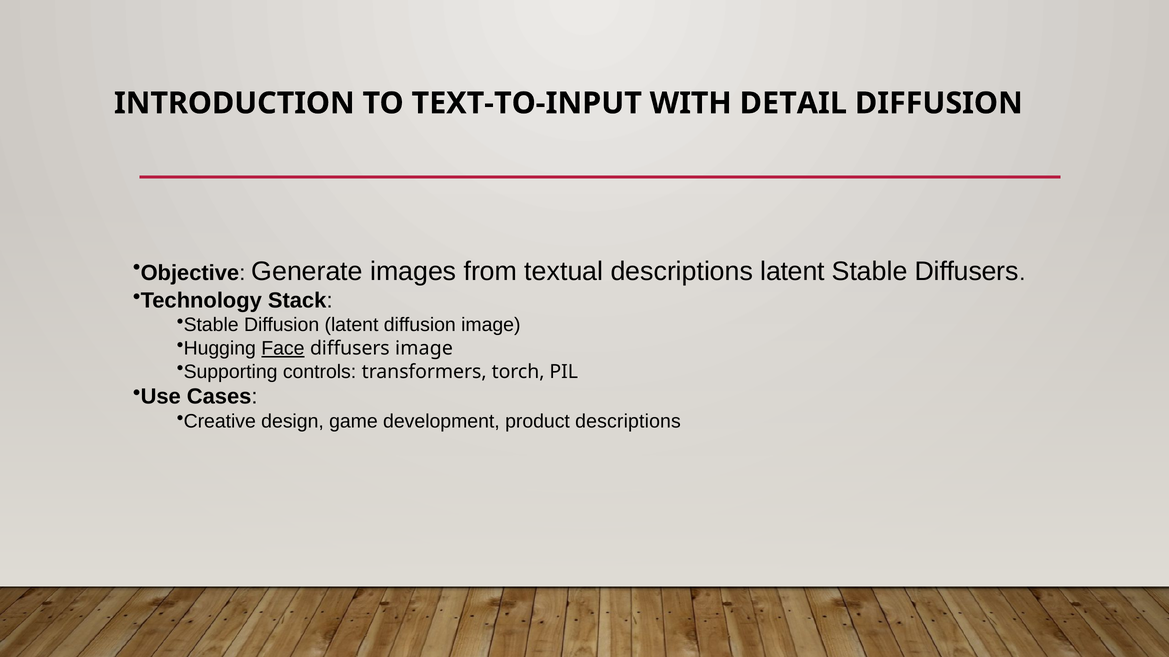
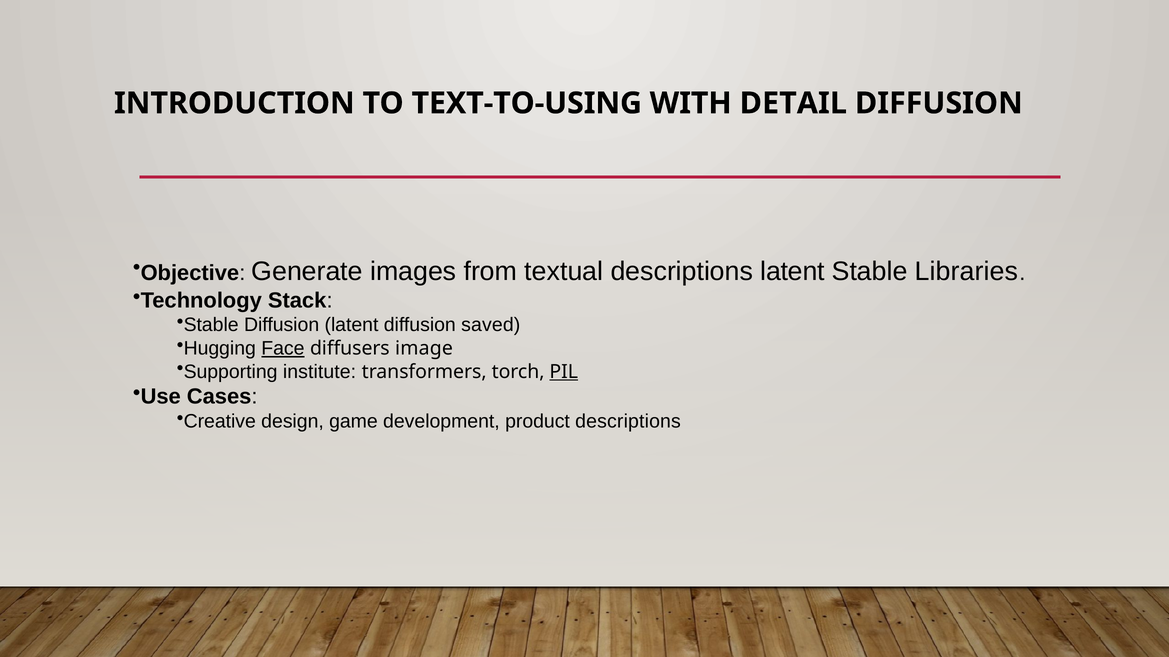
TEXT-TO-INPUT: TEXT-TO-INPUT -> TEXT-TO-USING (527, 103)
Stable Diffusers: Diffusers -> Libraries (966, 272)
diffusion image: image -> saved (491, 325)
controls: controls -> institute (319, 372)
PIL underline: none -> present (564, 372)
